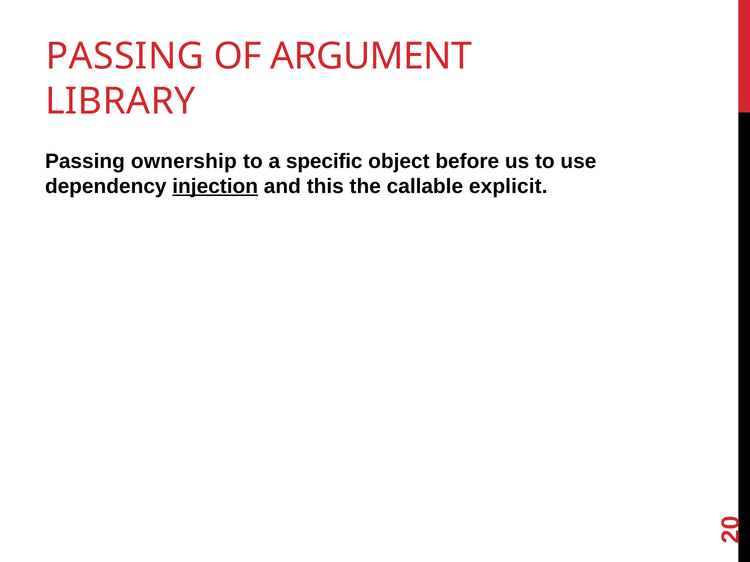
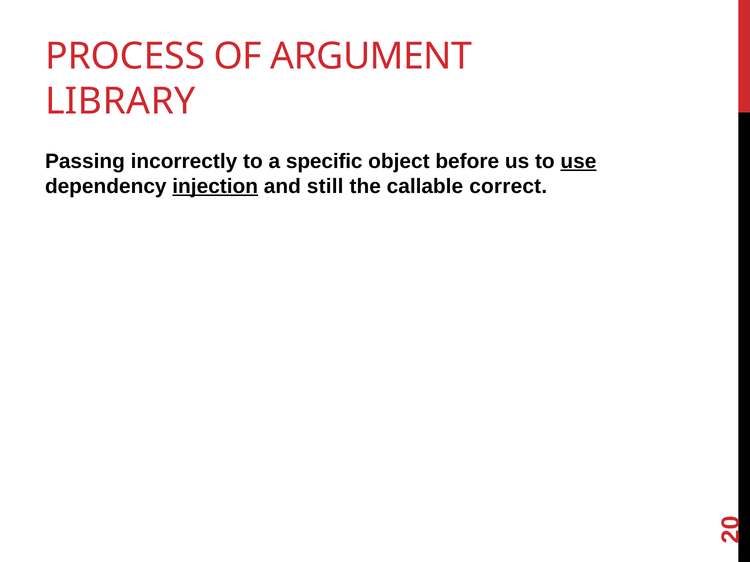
PASSING: PASSING -> PROCESS (125, 56)
ownership: ownership -> incorrectly (184, 161)
use underline: none -> present (578, 161)
this: this -> still (325, 186)
explicit: explicit -> correct (508, 186)
